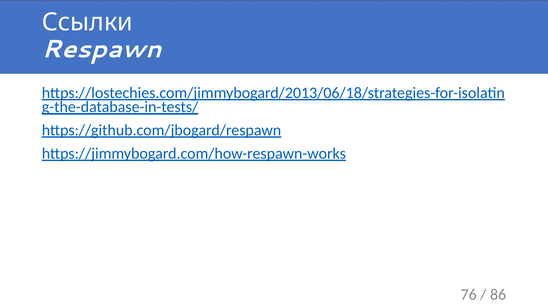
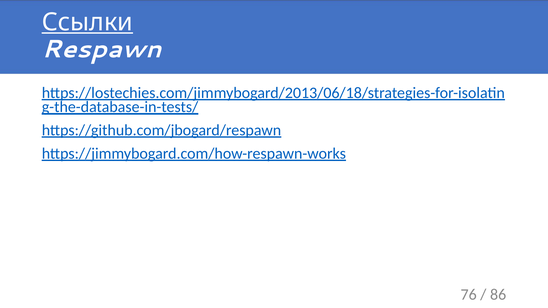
Ссылки underline: none -> present (87, 22)
